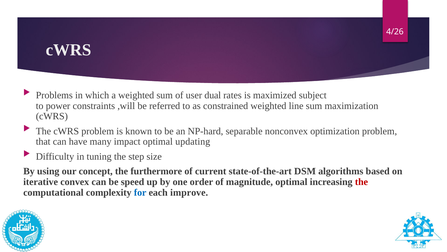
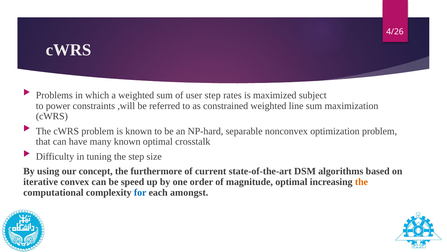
user dual: dual -> step (213, 95)
many impact: impact -> known (127, 141)
updating: updating -> crosstalk (193, 141)
the colour: red -> orange (361, 181)
improve: improve -> amongst (189, 192)
